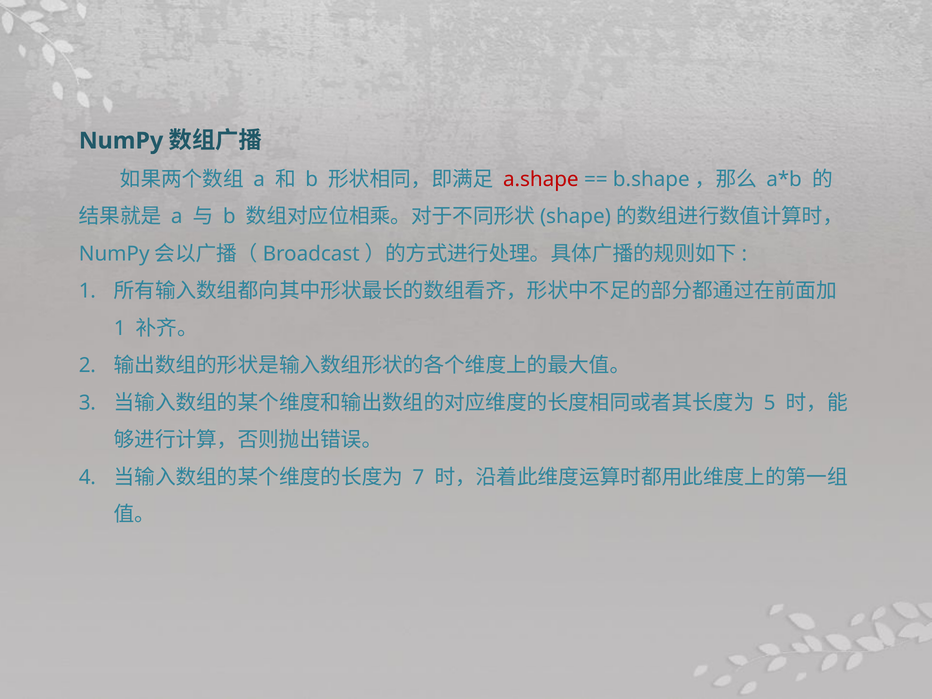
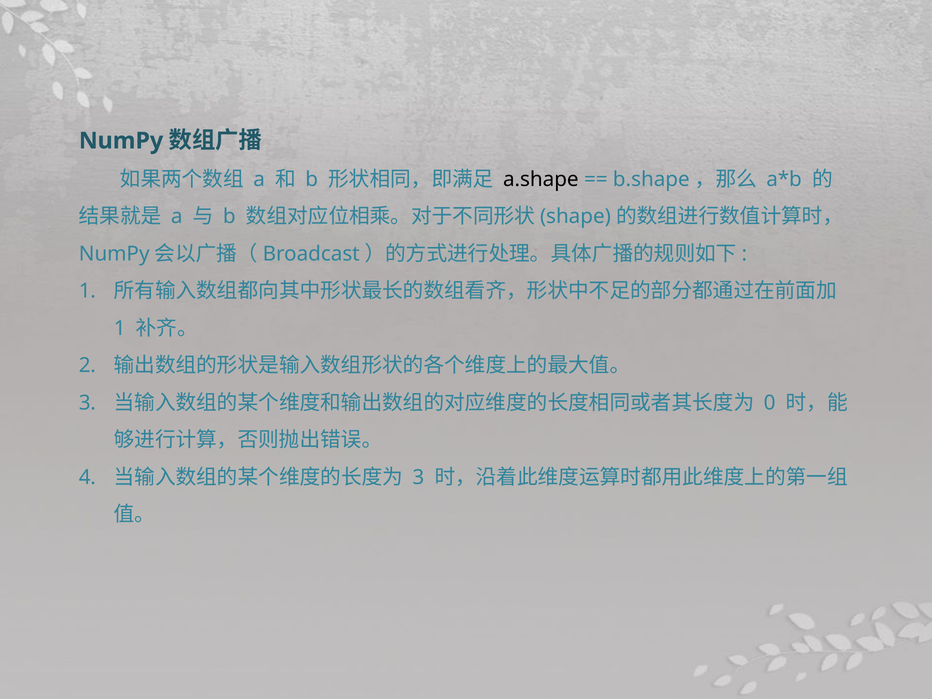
a.shape colour: red -> black (541, 179)
5: 5 -> 0 (770, 403)
7: 7 -> 3 (418, 477)
